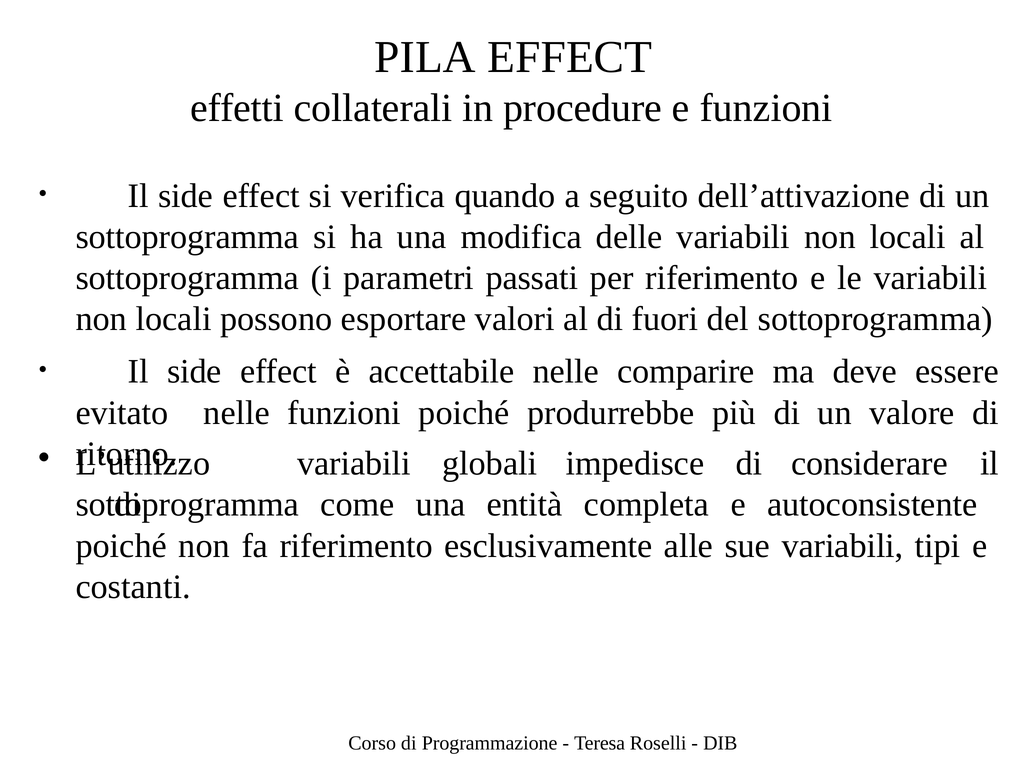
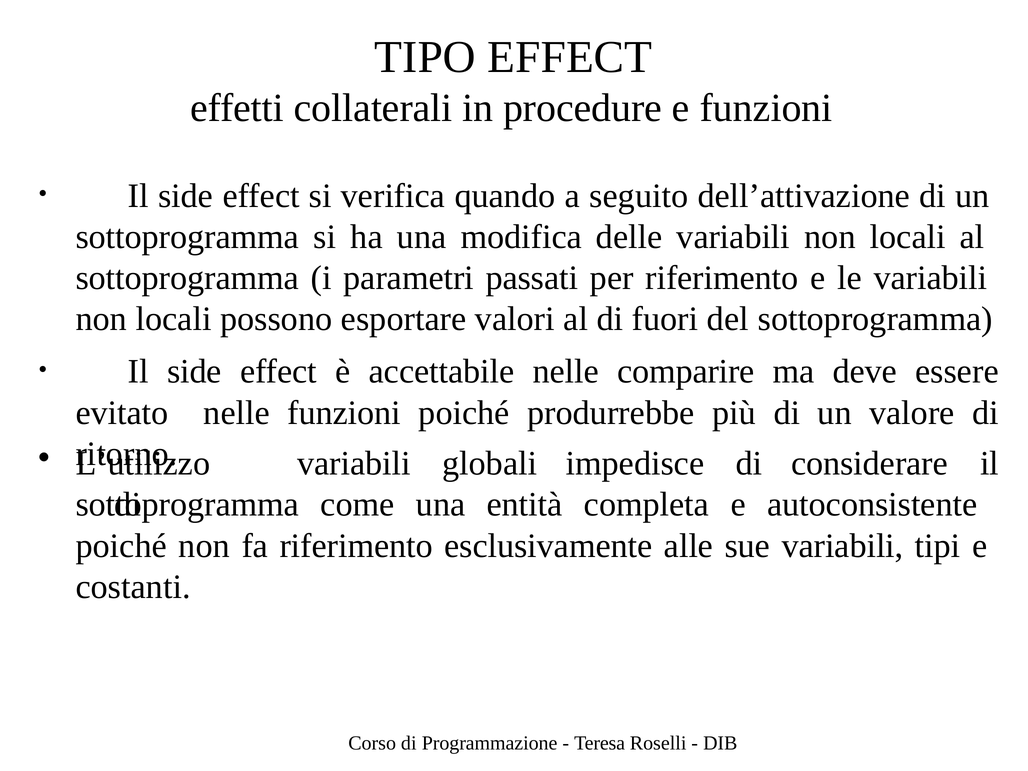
PILA: PILA -> TIPO (425, 57)
